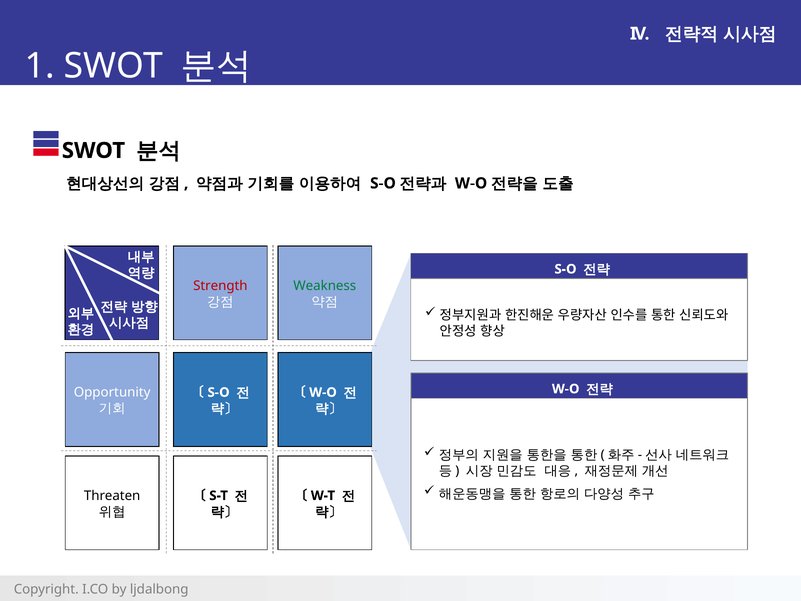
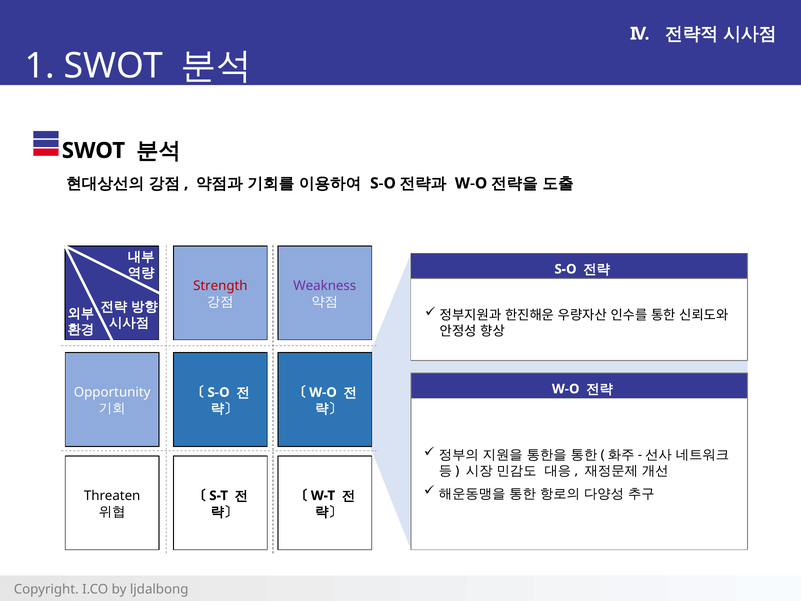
Weakness colour: green -> purple (325, 286)
